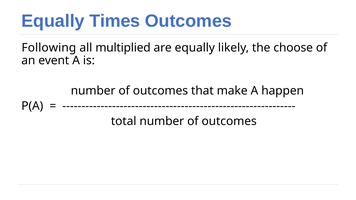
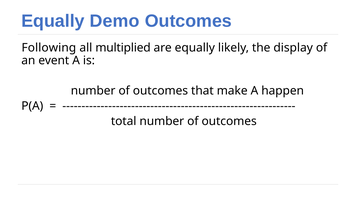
Times: Times -> Demo (115, 21)
choose: choose -> display (293, 48)
